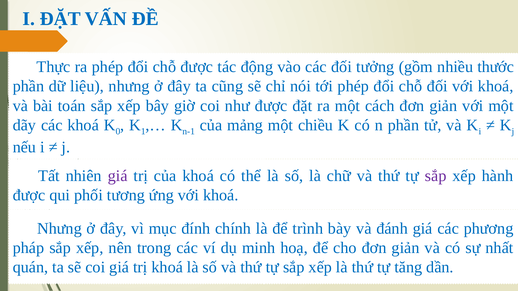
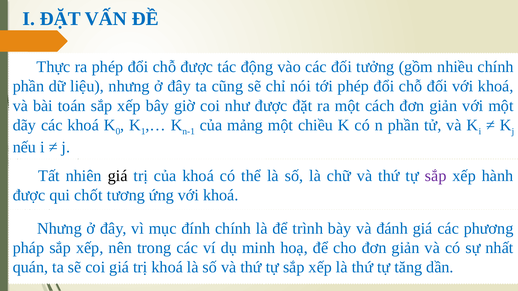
nhiều thước: thước -> chính (496, 67)
giá colour: purple -> black (118, 176)
phối: phối -> chốt (88, 195)
